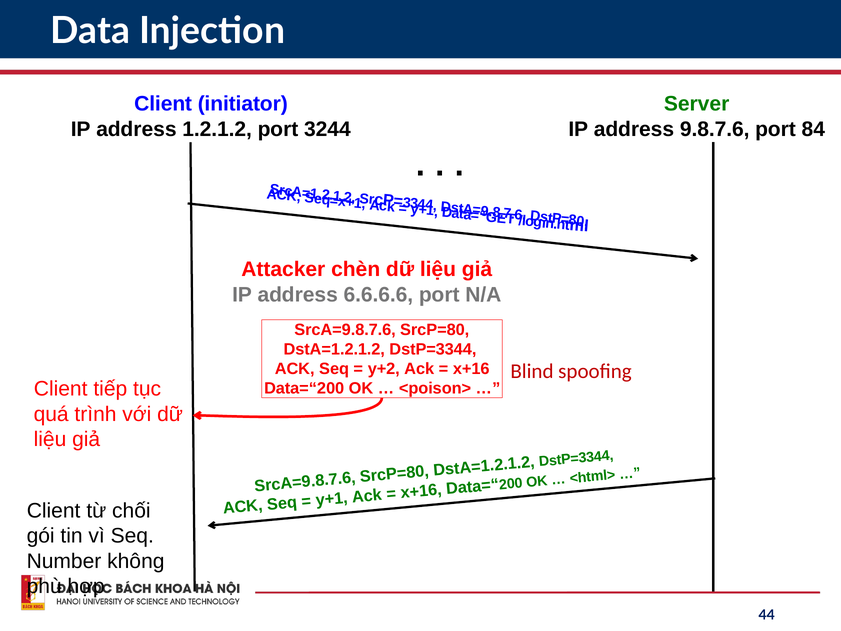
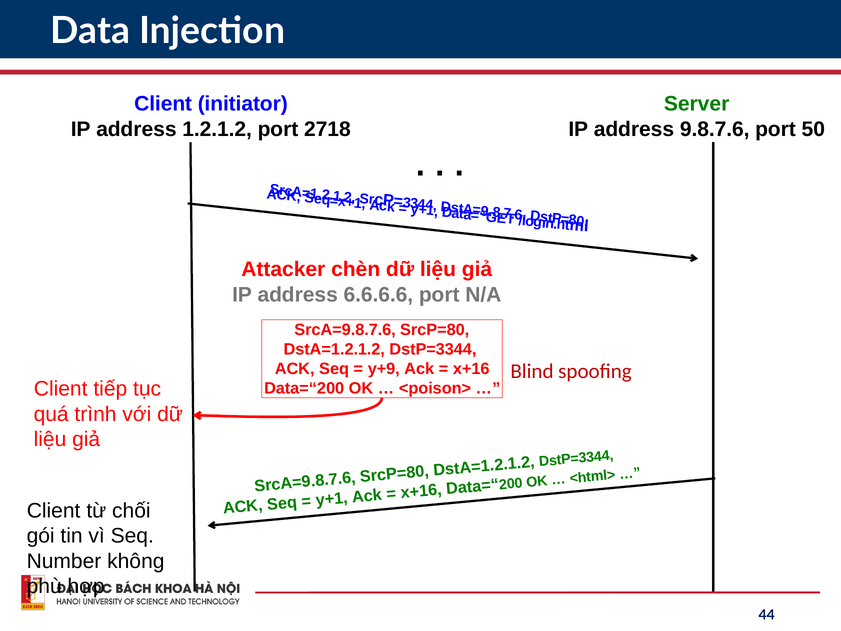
3244: 3244 -> 2718 (327, 129)
84: 84 -> 50 (813, 129)
y+2: y+2 -> y+9 (384, 369)
